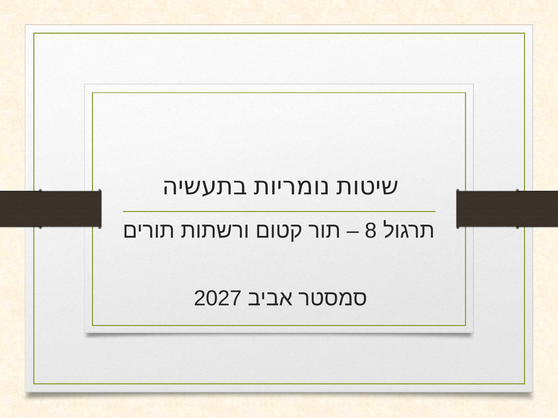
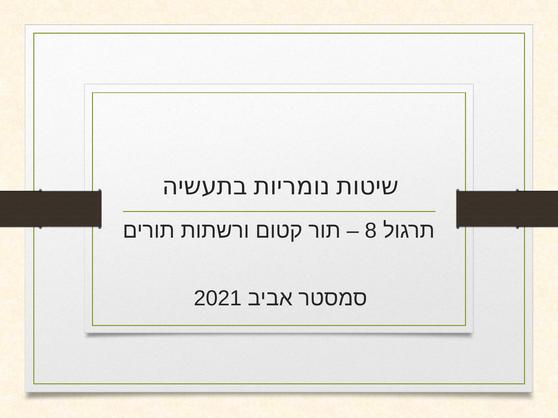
2027: 2027 -> 2021 (218, 299)
